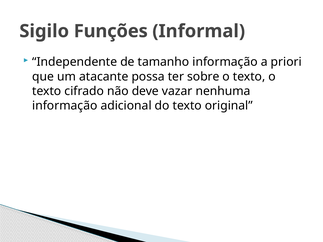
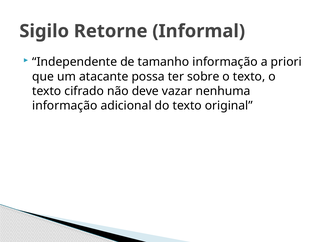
Funções: Funções -> Retorne (111, 31)
